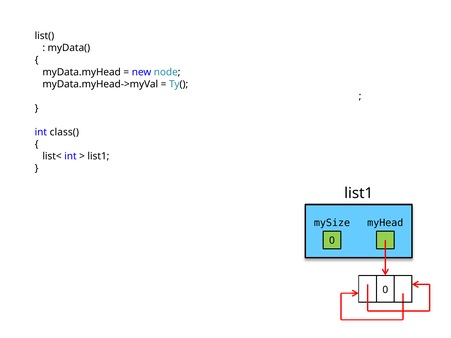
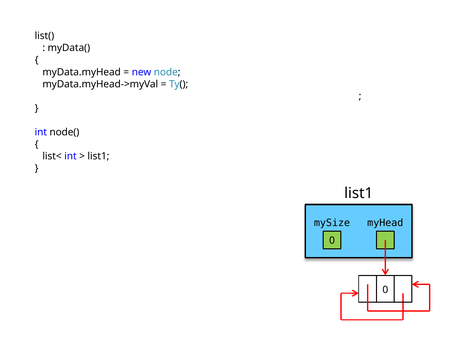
class(: class( -> node( (64, 132)
